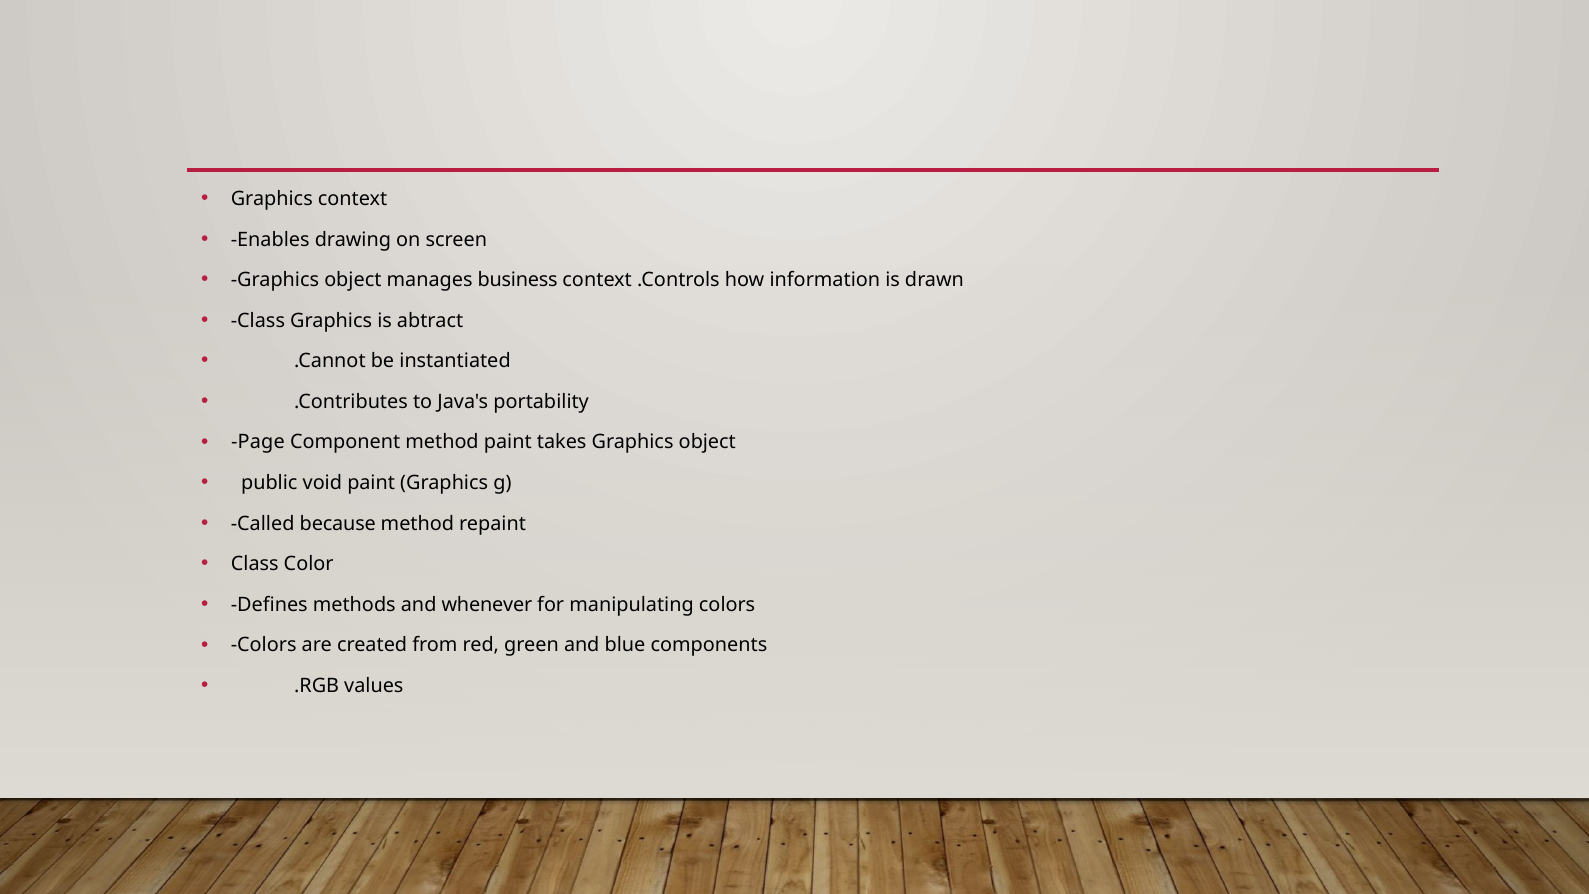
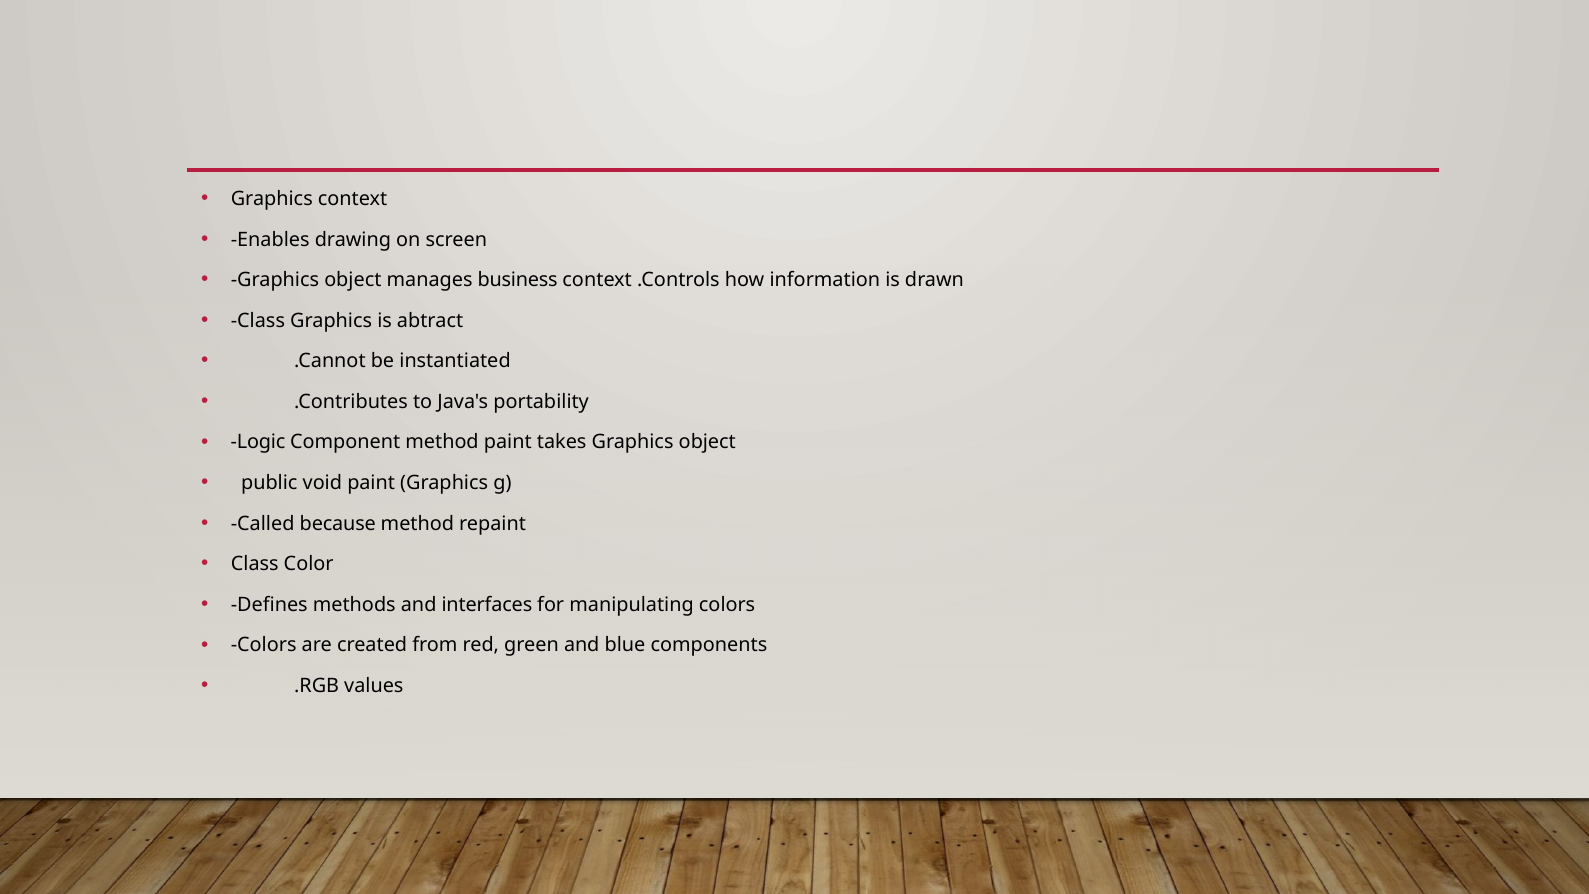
Page: Page -> Logic (258, 442)
whenever: whenever -> interfaces (487, 605)
